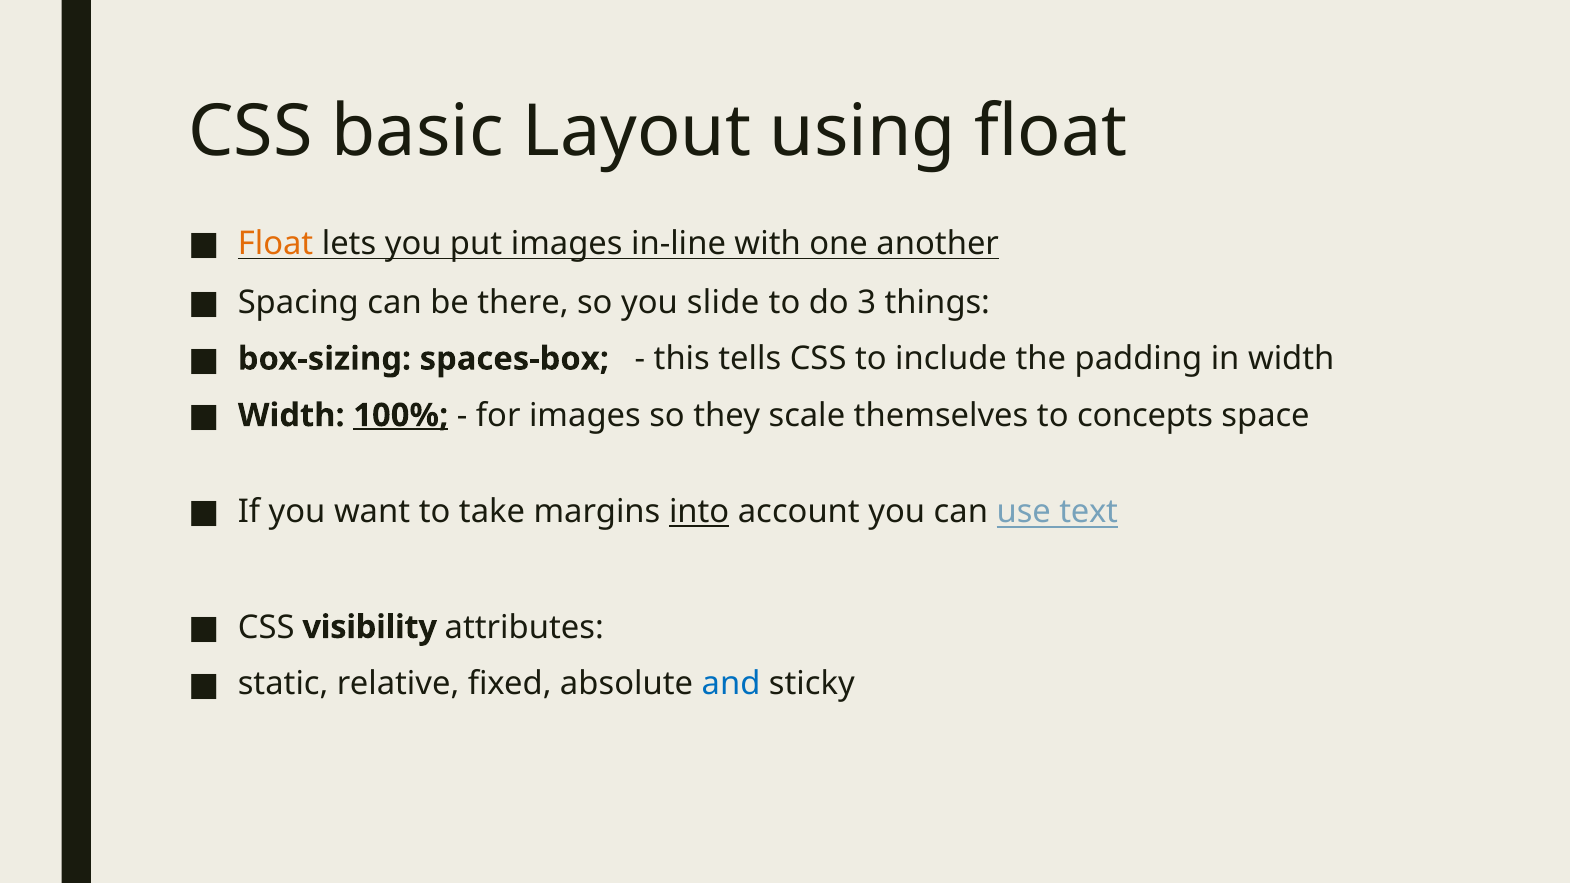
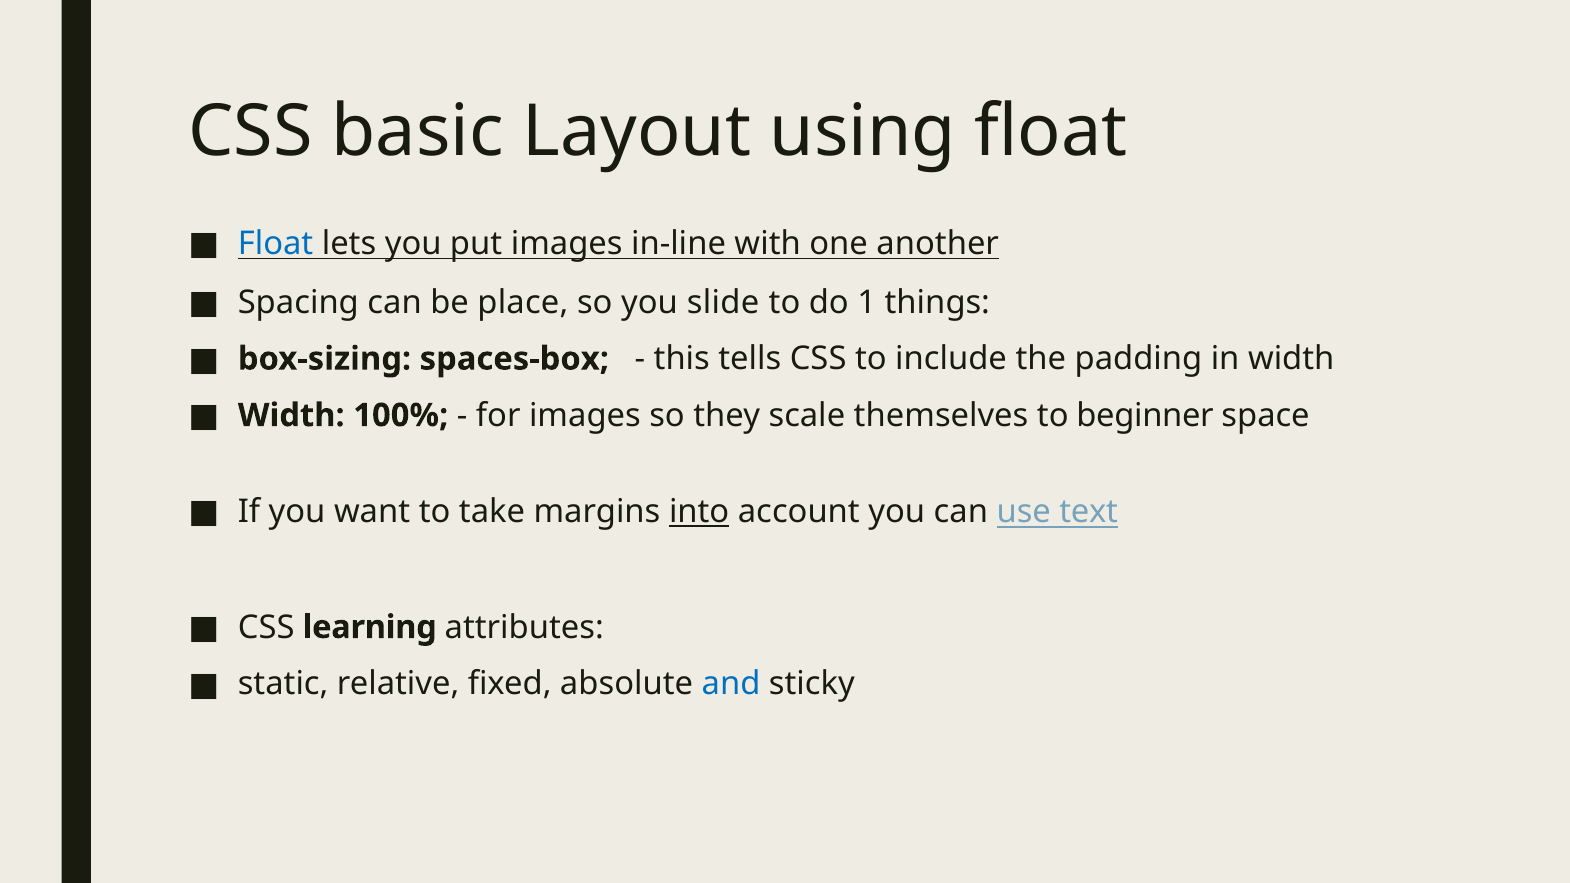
Float colour: orange -> blue (276, 244)
there: there -> place (523, 302)
3: 3 -> 1 (867, 302)
100% underline: present -> none (401, 415)
concepts: concepts -> beginner (1145, 415)
visibility: visibility -> learning (370, 627)
